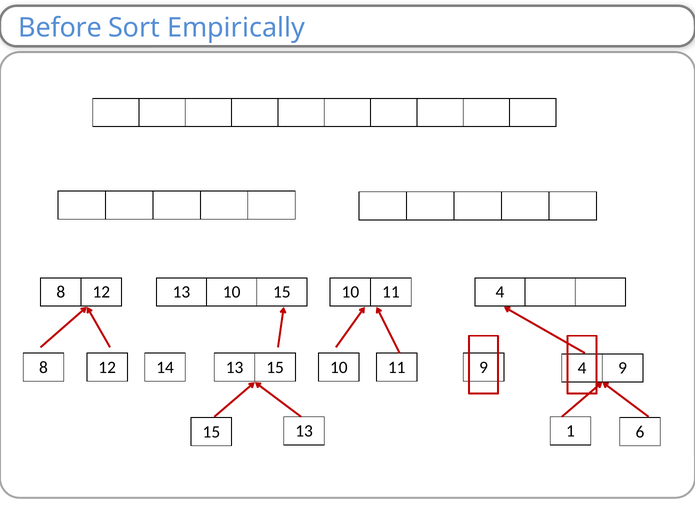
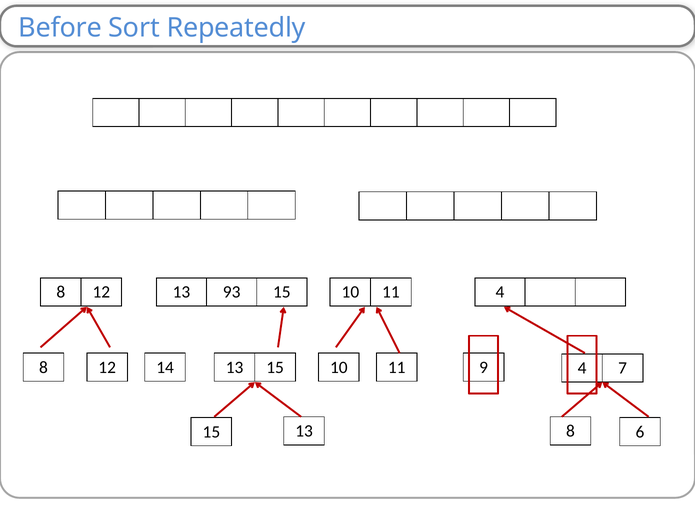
Empirically: Empirically -> Repeatedly (236, 28)
13 10: 10 -> 93 (232, 292)
4 9: 9 -> 7 (623, 368)
15 1: 1 -> 8 (570, 431)
